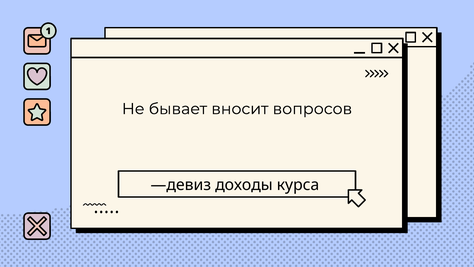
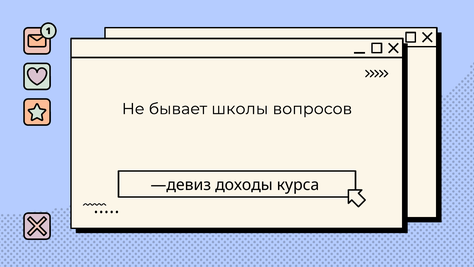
вносит: вносит -> школы (240, 109)
